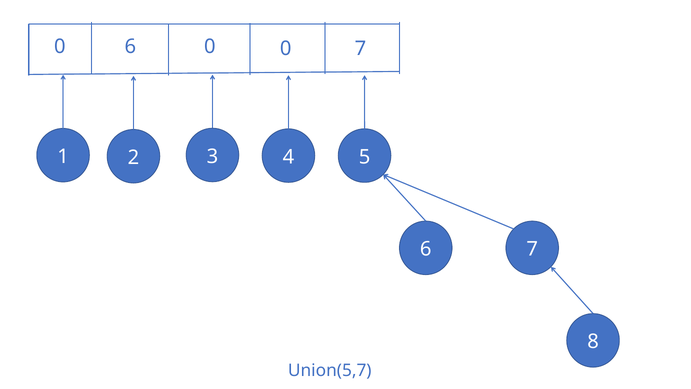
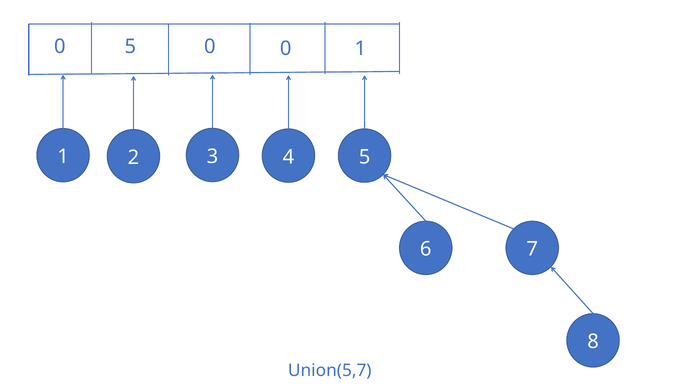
0 6: 6 -> 5 (130, 46)
0 7: 7 -> 1 (360, 48)
